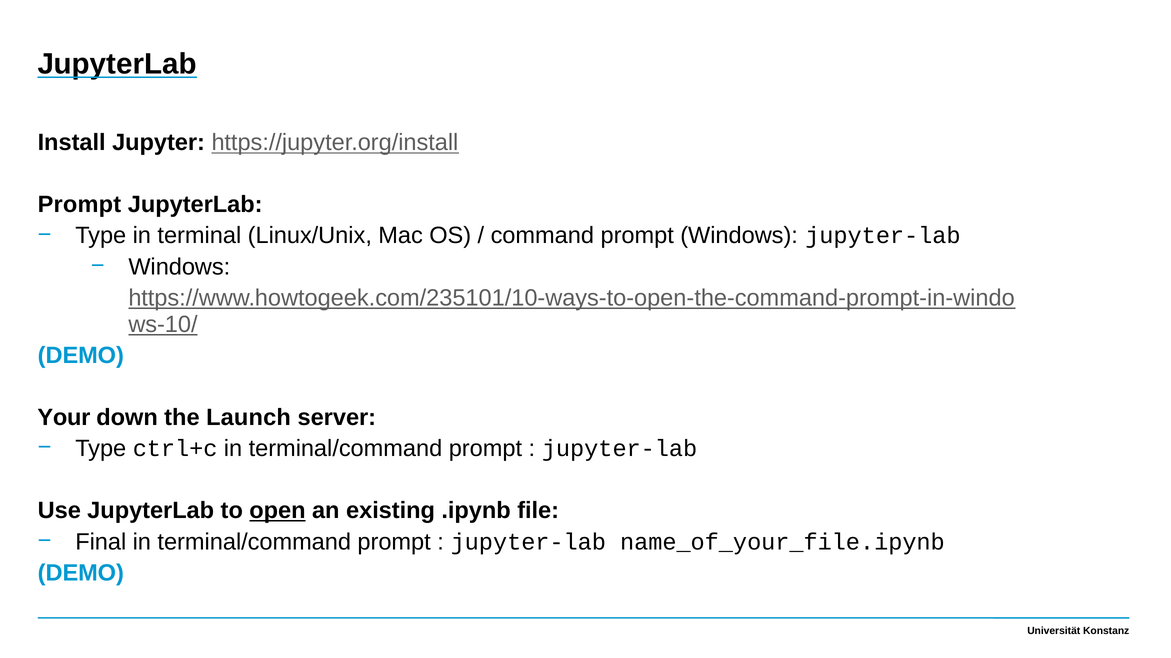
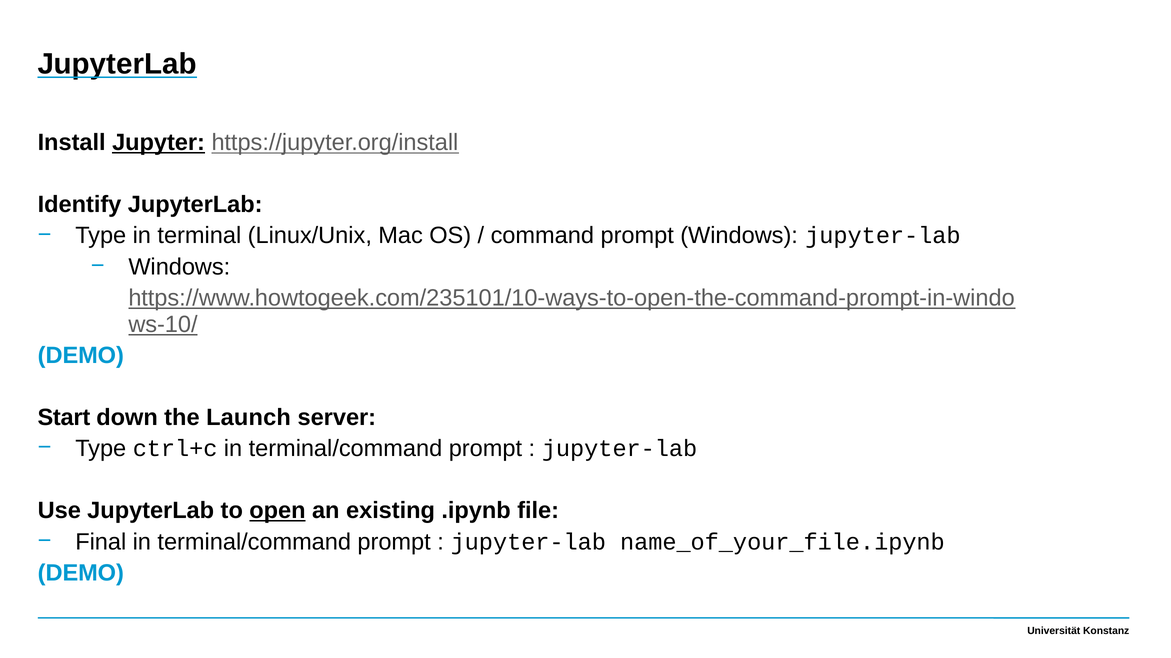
Jupyter underline: none -> present (159, 143)
Prompt: Prompt -> Identify (80, 205)
Your: Your -> Start (64, 418)
